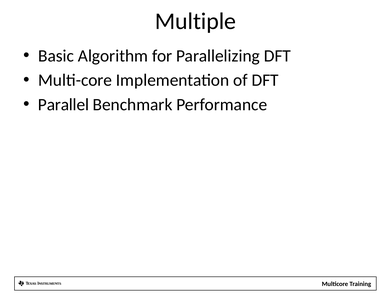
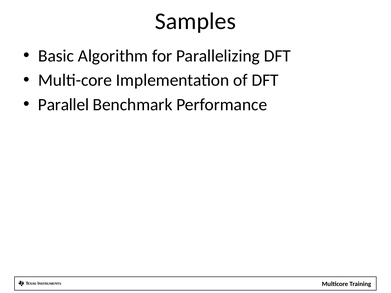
Multiple: Multiple -> Samples (195, 21)
